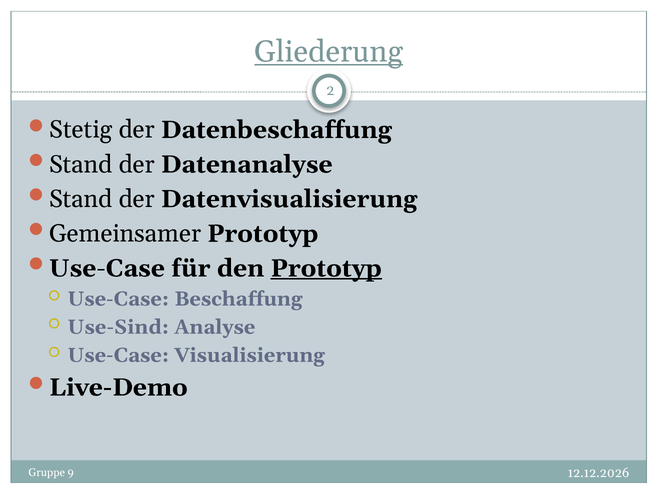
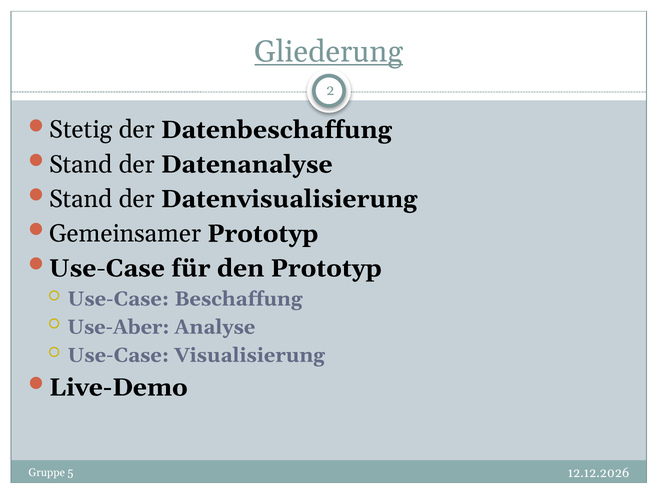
Prototyp underline: present -> none (326, 268)
Use-Sind: Use-Sind -> Use-Aber (119, 327)
9: 9 -> 5 (70, 472)
